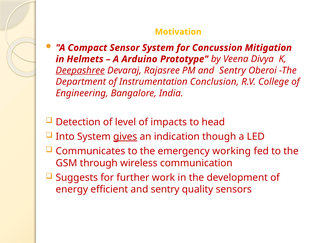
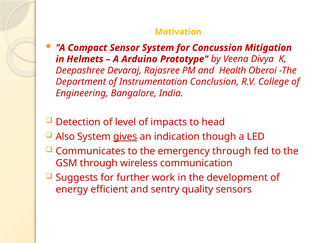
Deepashree underline: present -> none (80, 70)
PM and Sentry: Sentry -> Health (233, 70)
Into: Into -> Also (65, 137)
emergency working: working -> through (232, 151)
